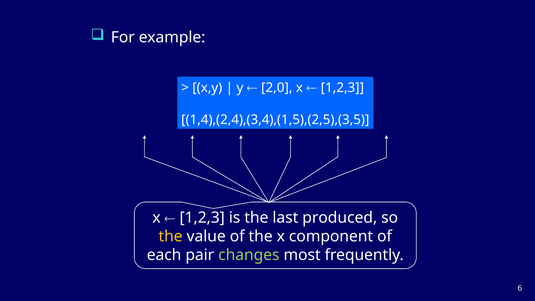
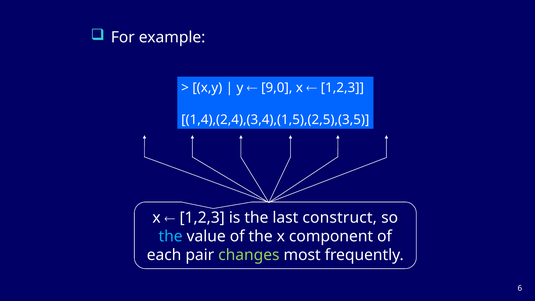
2,0: 2,0 -> 9,0 (277, 88)
produced: produced -> construct (340, 218)
the colour: yellow -> light blue (171, 236)
